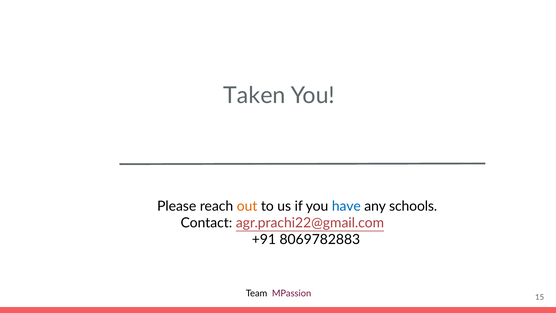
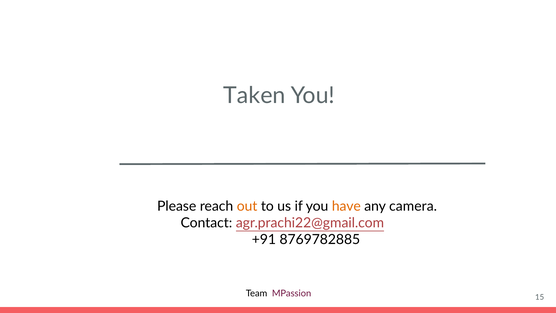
have colour: blue -> orange (346, 206)
schools: schools -> camera (413, 206)
8069782883: 8069782883 -> 8769782885 (320, 240)
